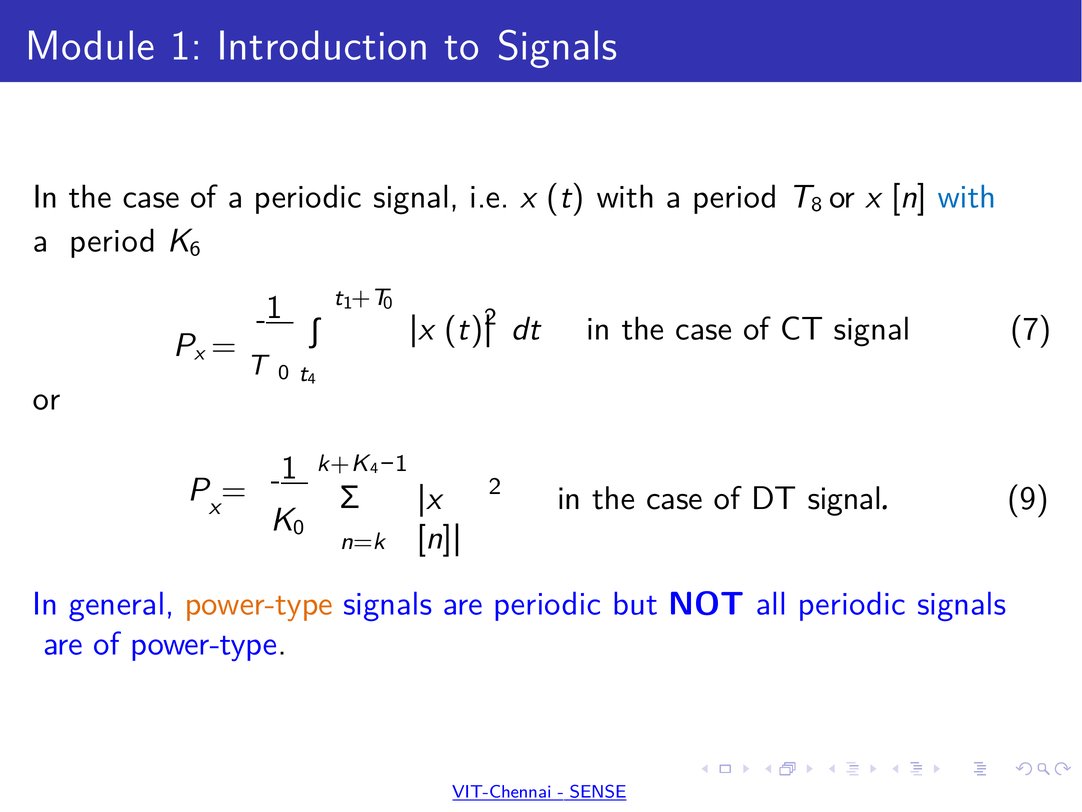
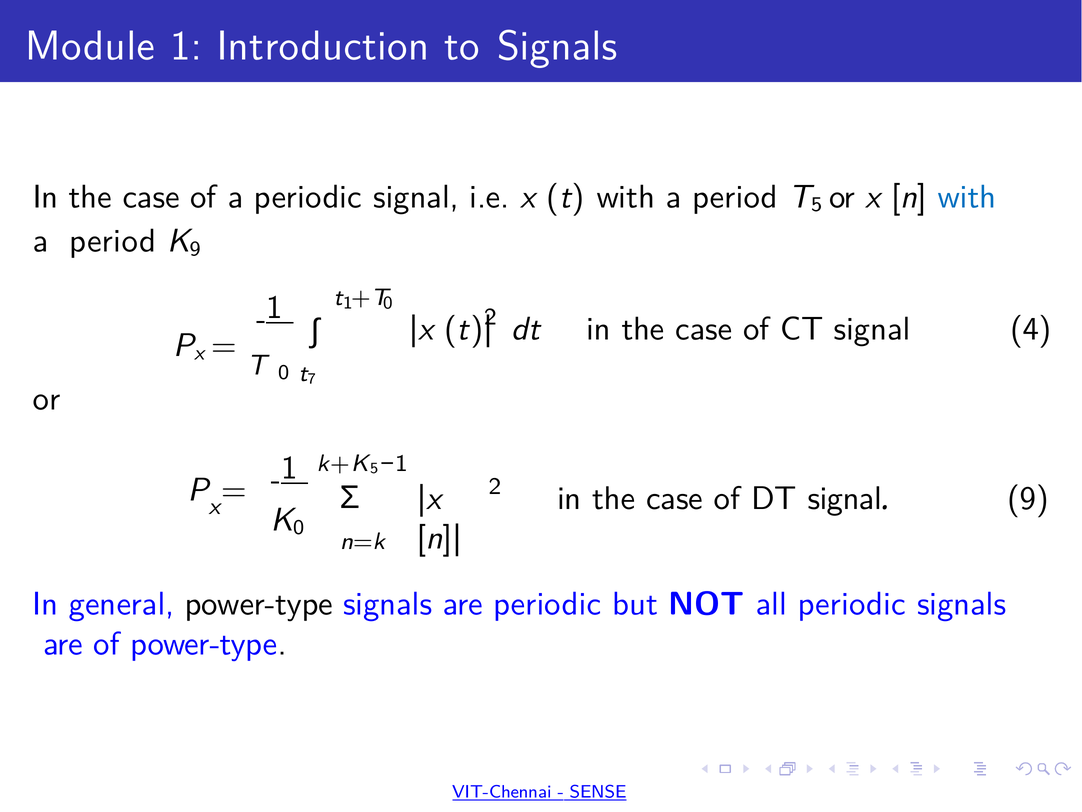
T 8: 8 -> 5 (817, 204)
6: 6 -> 9 (195, 249)
7: 7 -> 4 (1031, 329)
t 4: 4 -> 7 (312, 379)
4: 4 -> 5 (374, 468)
power-type colour: orange -> black (259, 604)
